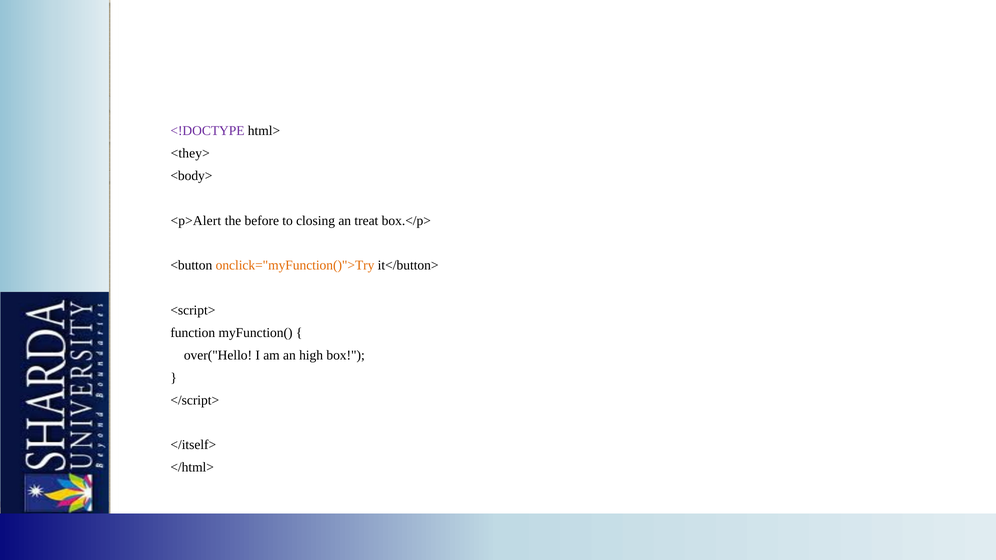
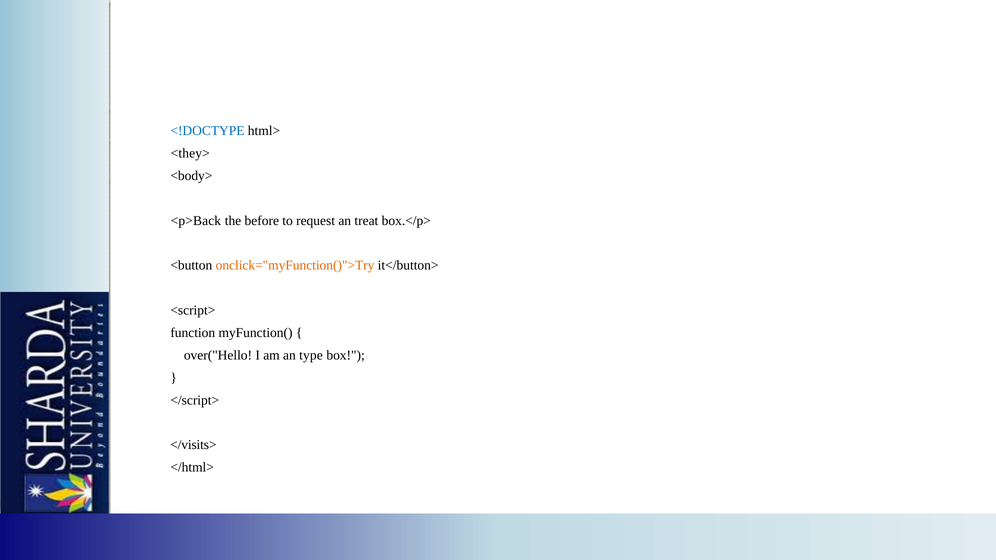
<!DOCTYPE colour: purple -> blue (207, 131)
<p>Alert: <p>Alert -> <p>Back (196, 221)
closing: closing -> request (316, 221)
high: high -> type (311, 355)
</itself>: </itself> -> </visits> (193, 445)
